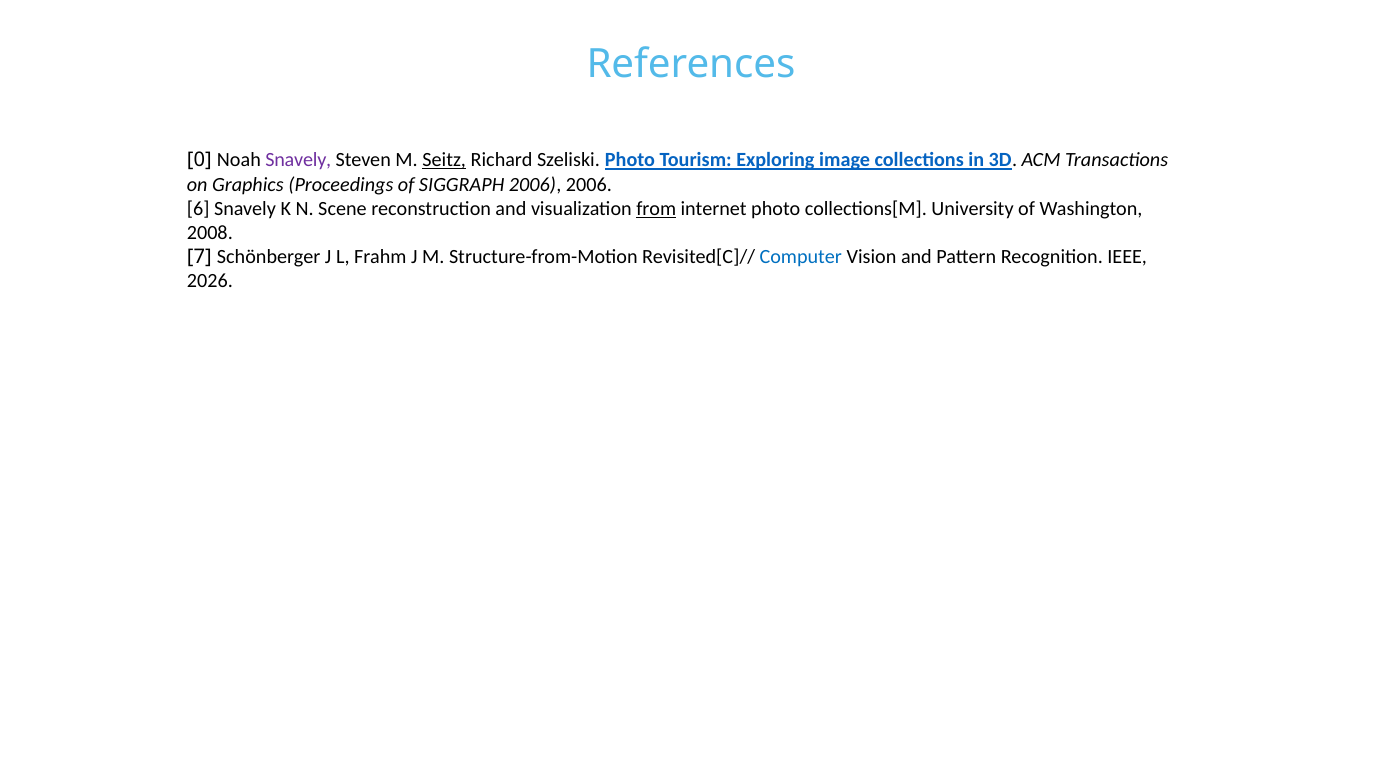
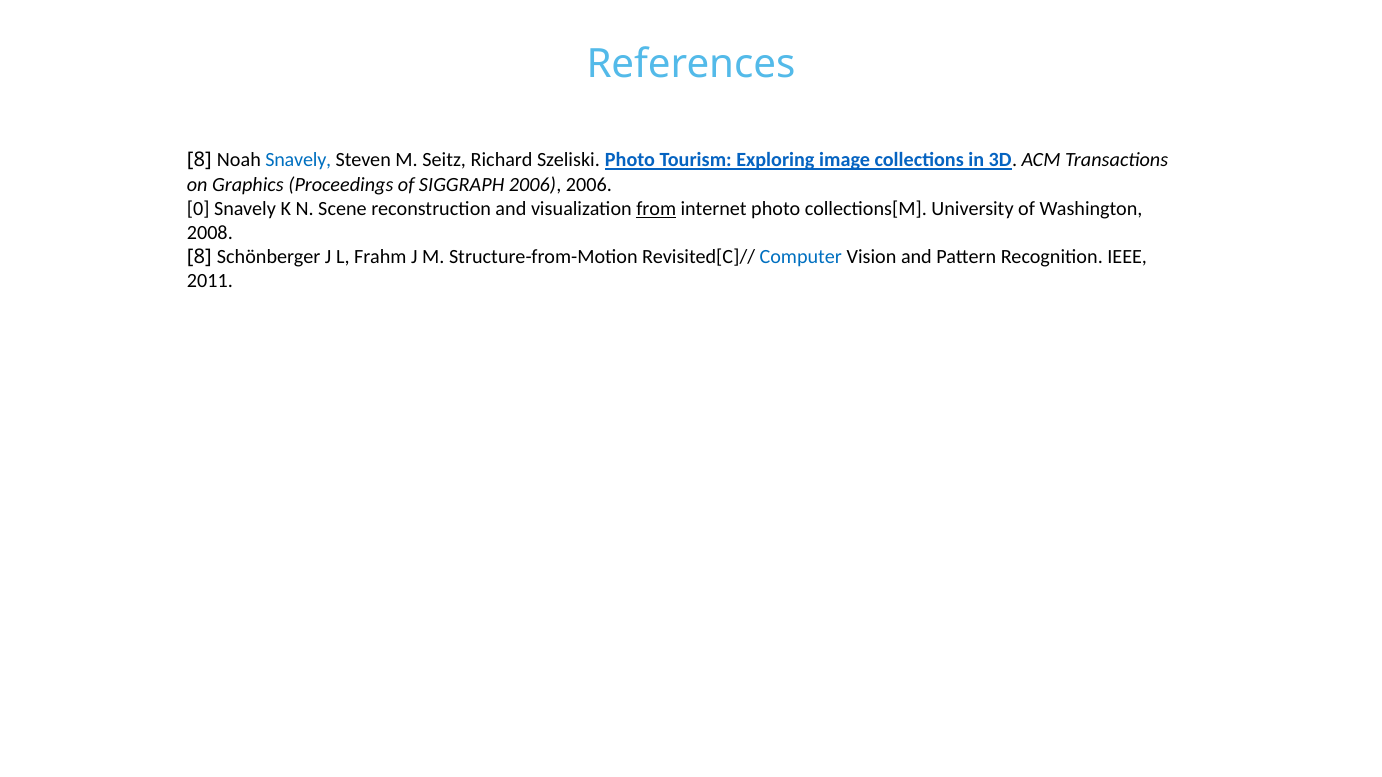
0: 0 -> 8 (199, 160)
Snavely colour: purple -> blue (298, 160)
Seitz underline: present -> none (444, 160)
6: 6 -> 0 (198, 209)
7: 7 -> 8 (199, 257)
2026: 2026 -> 2011 (210, 281)
